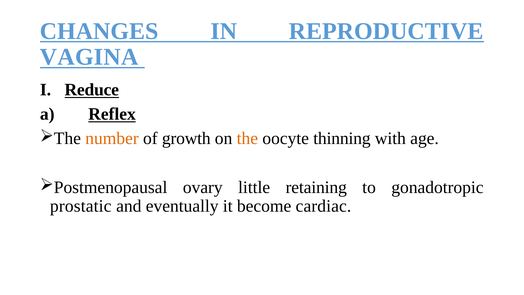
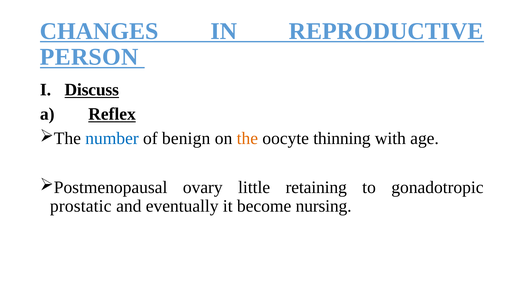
VAGINA: VAGINA -> PERSON (89, 57)
Reduce: Reduce -> Discuss (92, 90)
number colour: orange -> blue (112, 138)
growth: growth -> benign (186, 138)
cardiac: cardiac -> nursing (324, 206)
